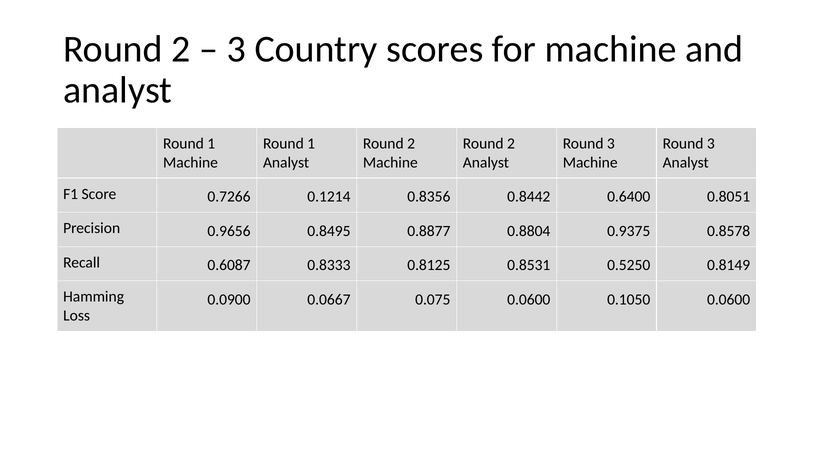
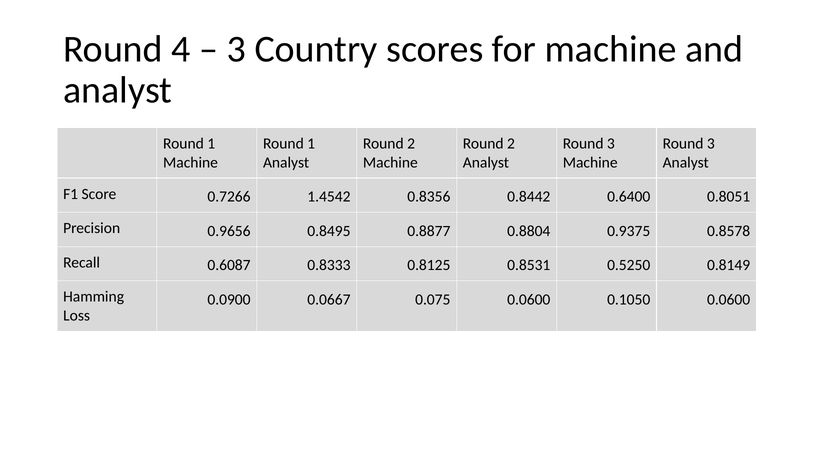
2: 2 -> 4 (181, 49)
0.1214: 0.1214 -> 1.4542 (329, 196)
